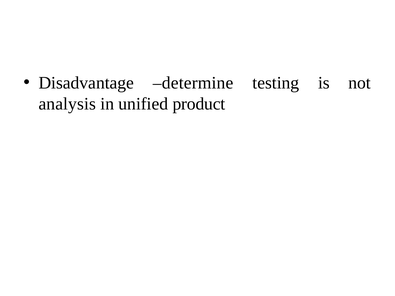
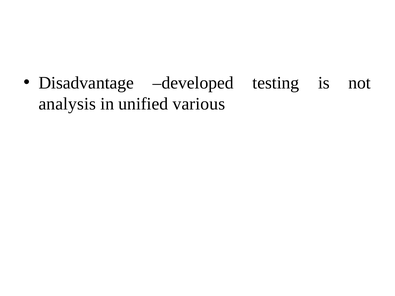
determine: determine -> developed (193, 83)
product: product -> various (199, 104)
